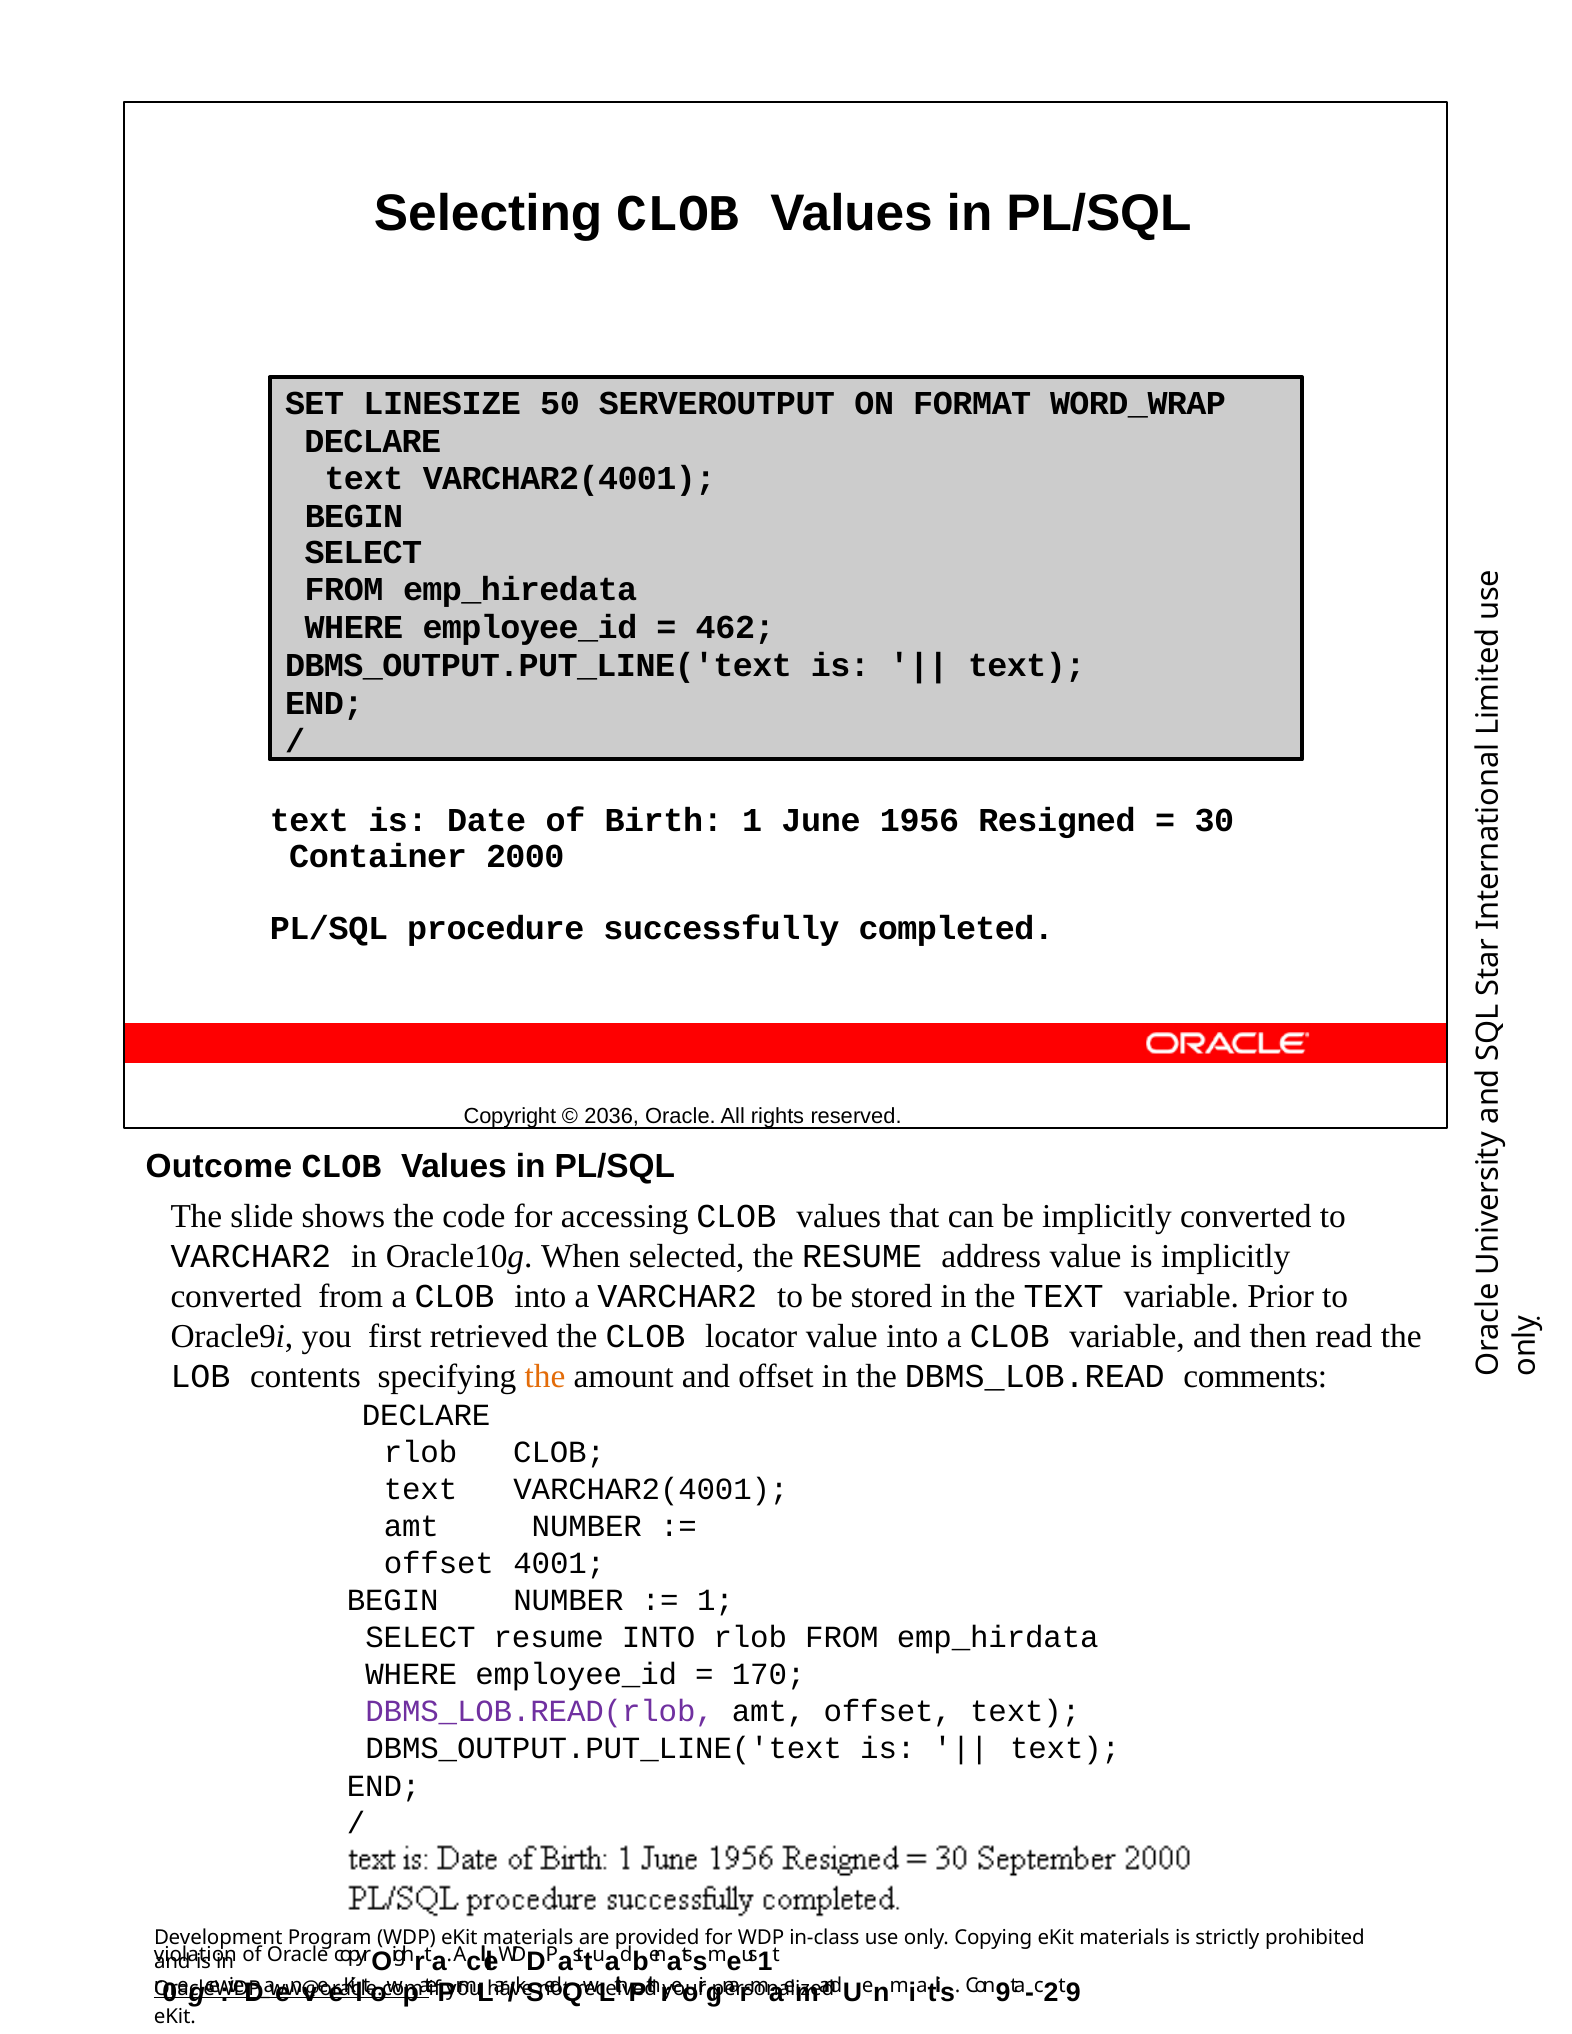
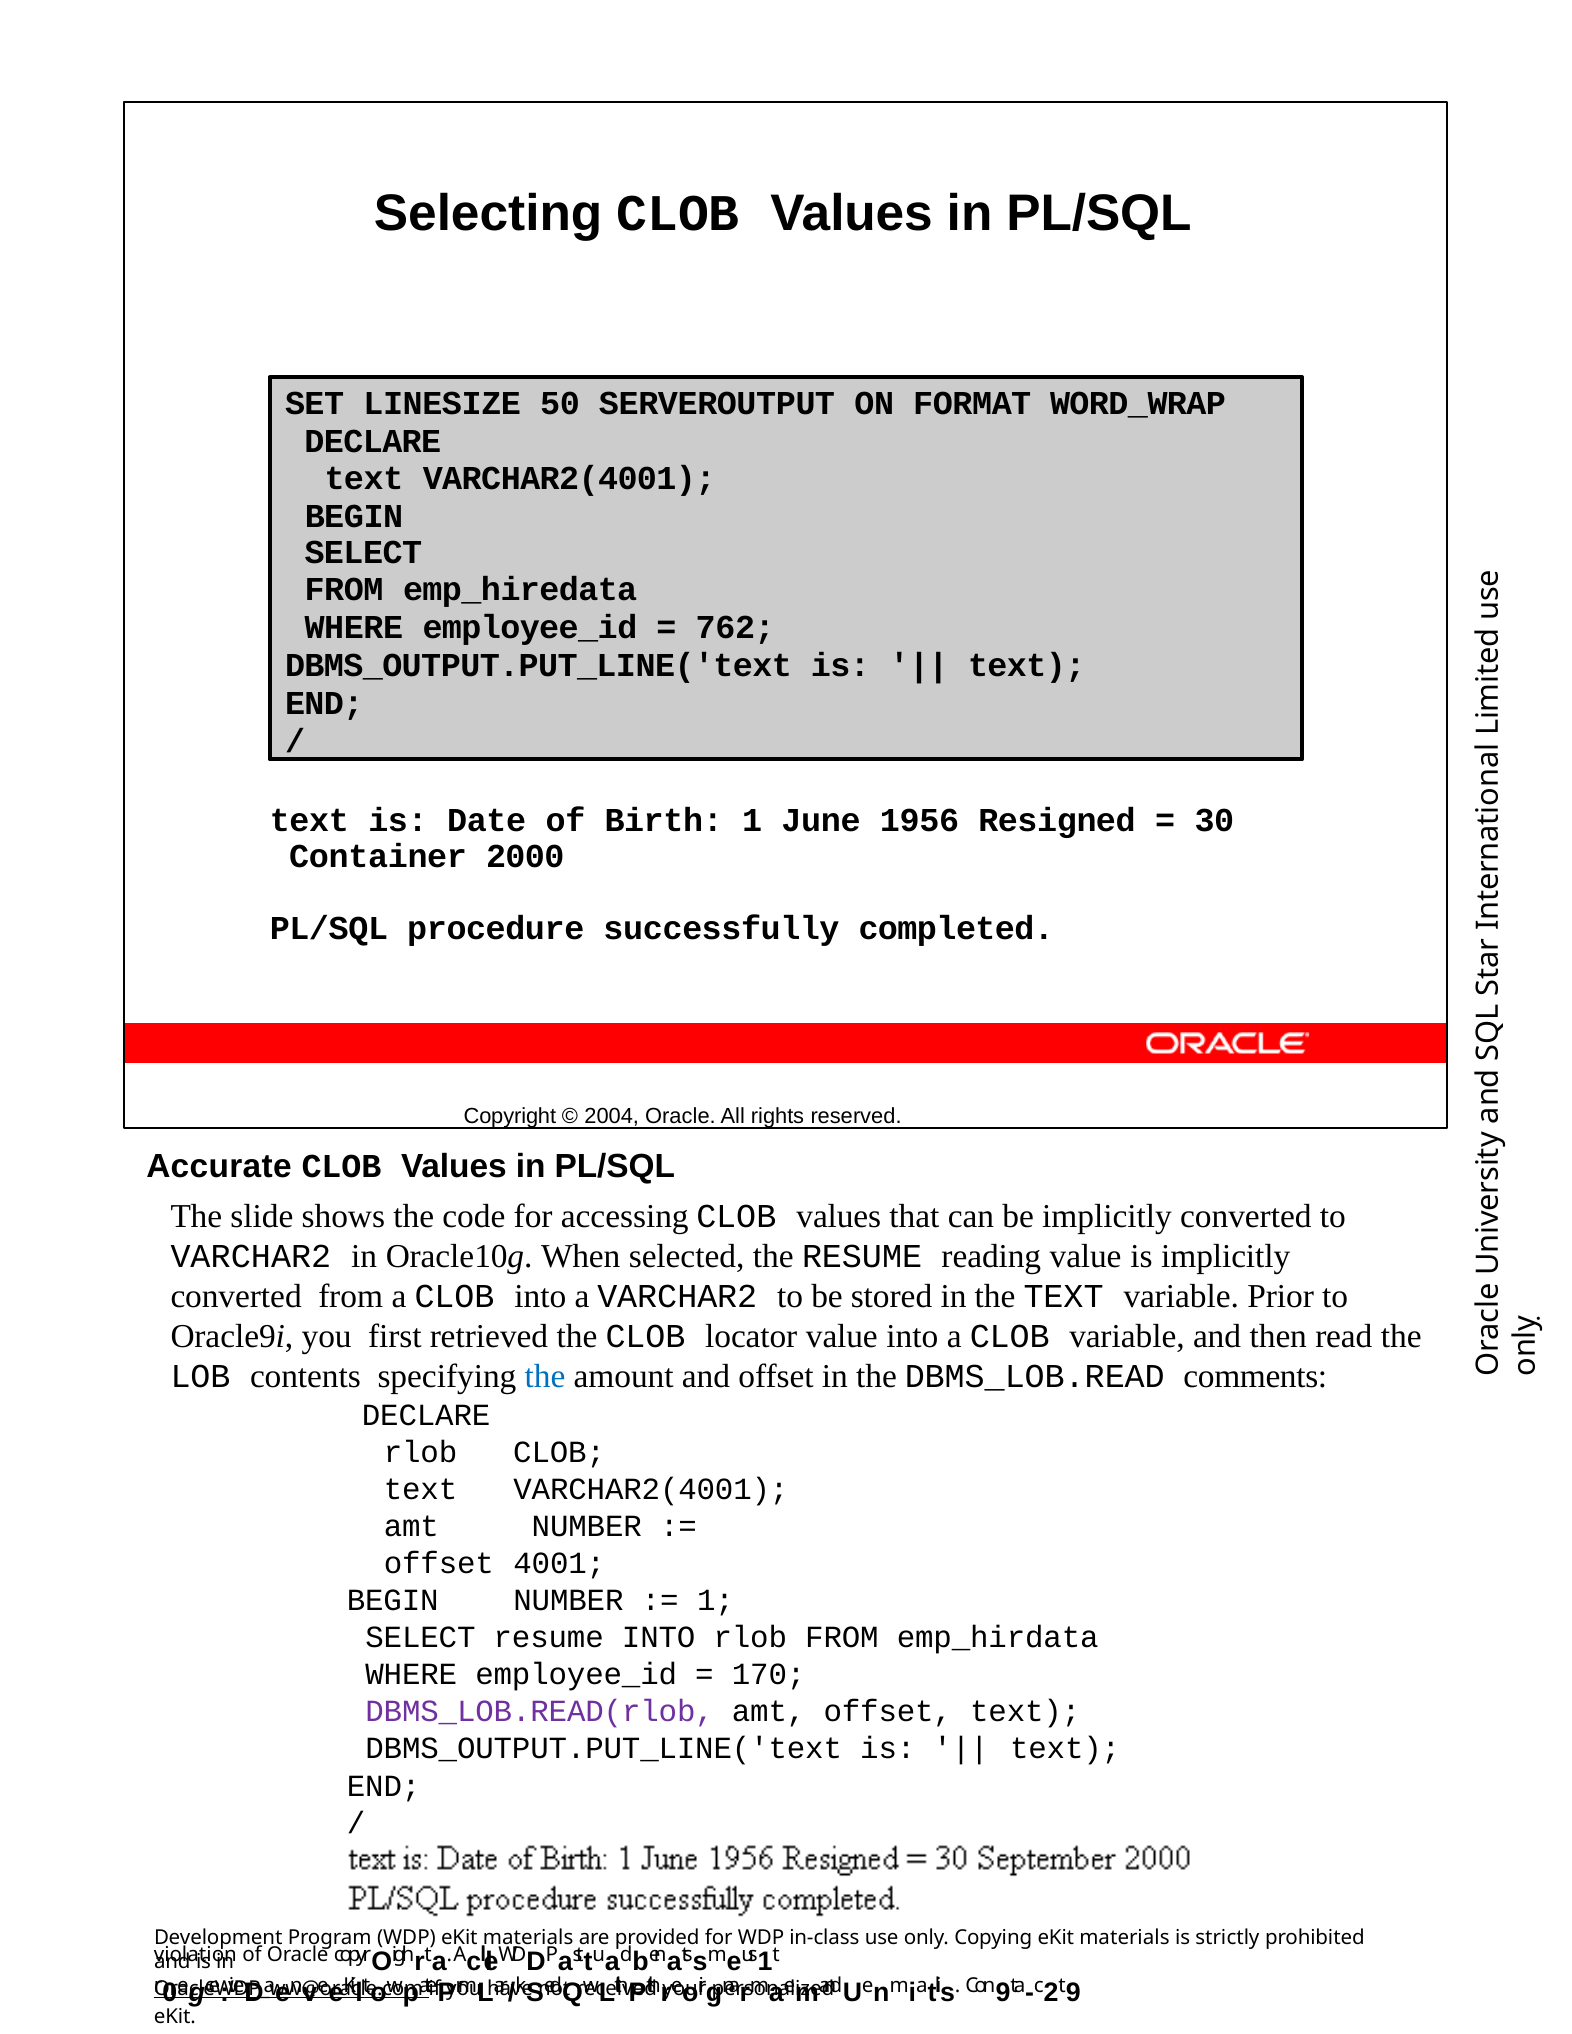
462: 462 -> 762 (735, 628)
2036: 2036 -> 2004 (612, 1116)
Outcome: Outcome -> Accurate (219, 1166)
address: address -> reading (991, 1257)
the colour: orange -> blue (545, 1377)
